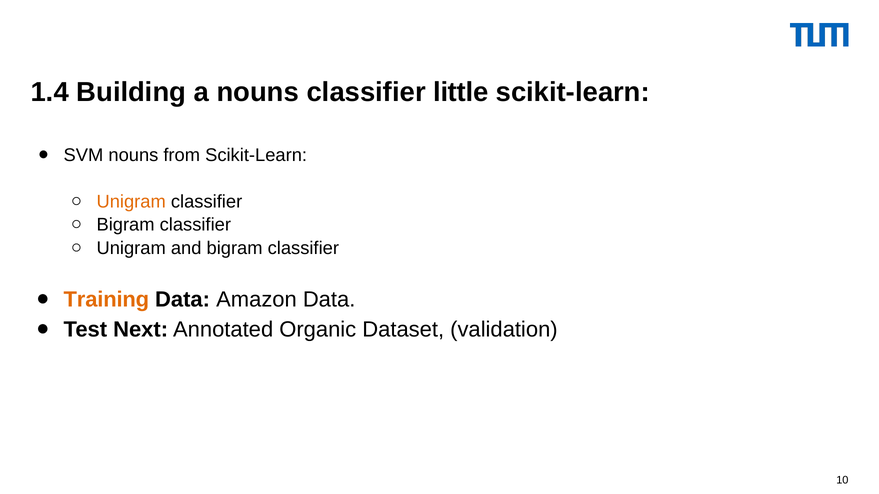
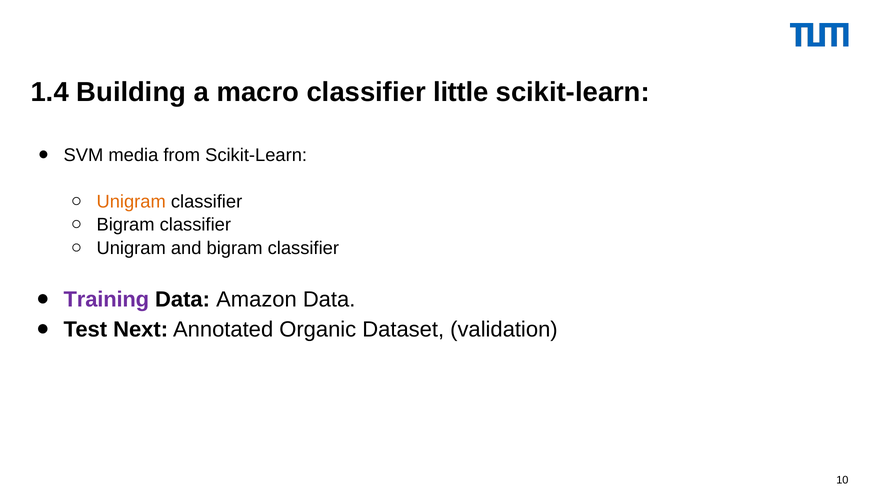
a nouns: nouns -> macro (258, 92)
SVM nouns: nouns -> media (133, 155)
Training colour: orange -> purple (106, 300)
